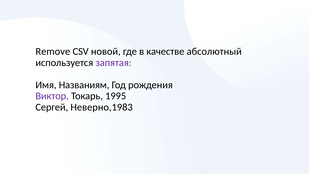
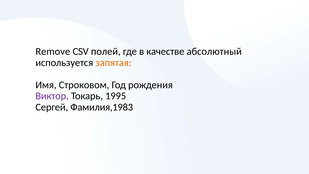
новой: новой -> полей (106, 51)
запятая colour: purple -> orange (114, 63)
Названиям: Названиям -> Строковом (84, 85)
Неверно,1983: Неверно,1983 -> Фамилия,1983 (102, 107)
